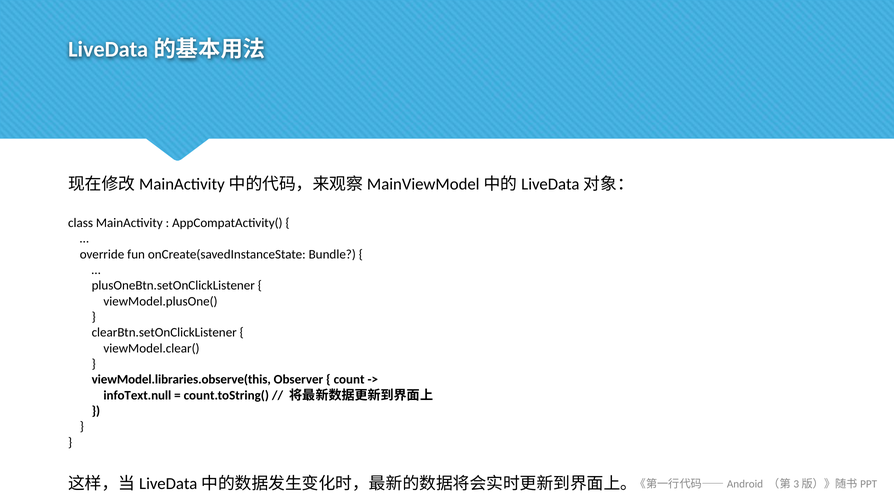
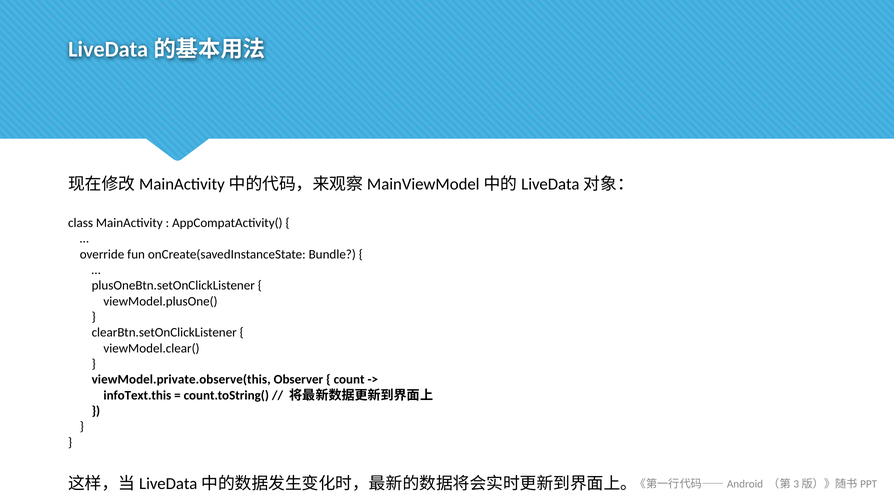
viewModel.libraries.observe(this: viewModel.libraries.observe(this -> viewModel.private.observe(this (181, 379)
infoText.null: infoText.null -> infoText.this (137, 395)
